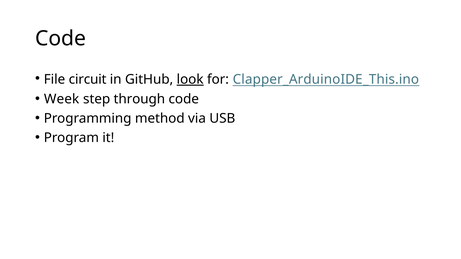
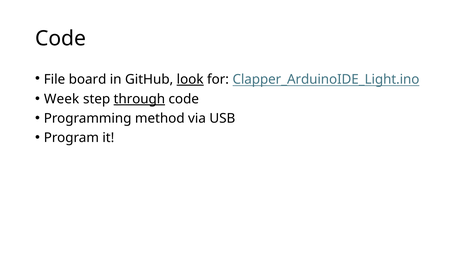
circuit: circuit -> board (88, 79)
Clapper_ArduinoIDE_This.ino: Clapper_ArduinoIDE_This.ino -> Clapper_ArduinoIDE_Light.ino (326, 79)
through underline: none -> present (139, 99)
